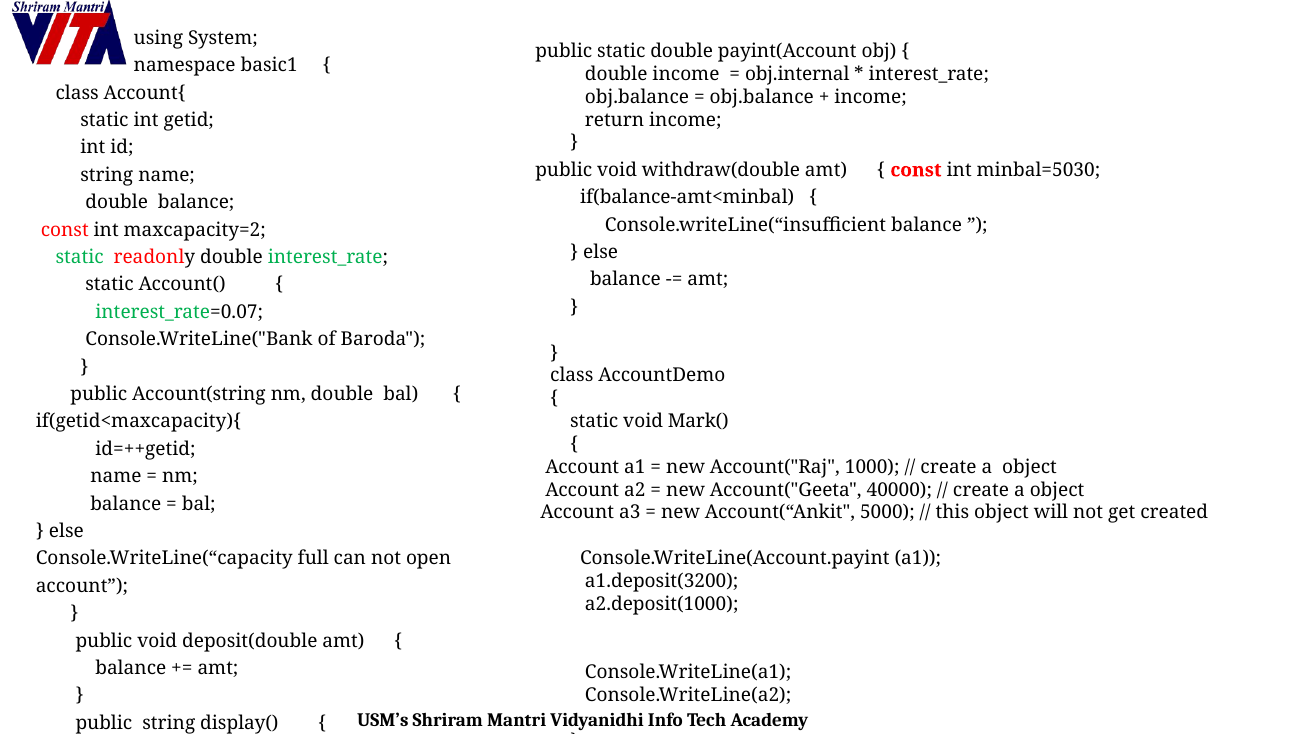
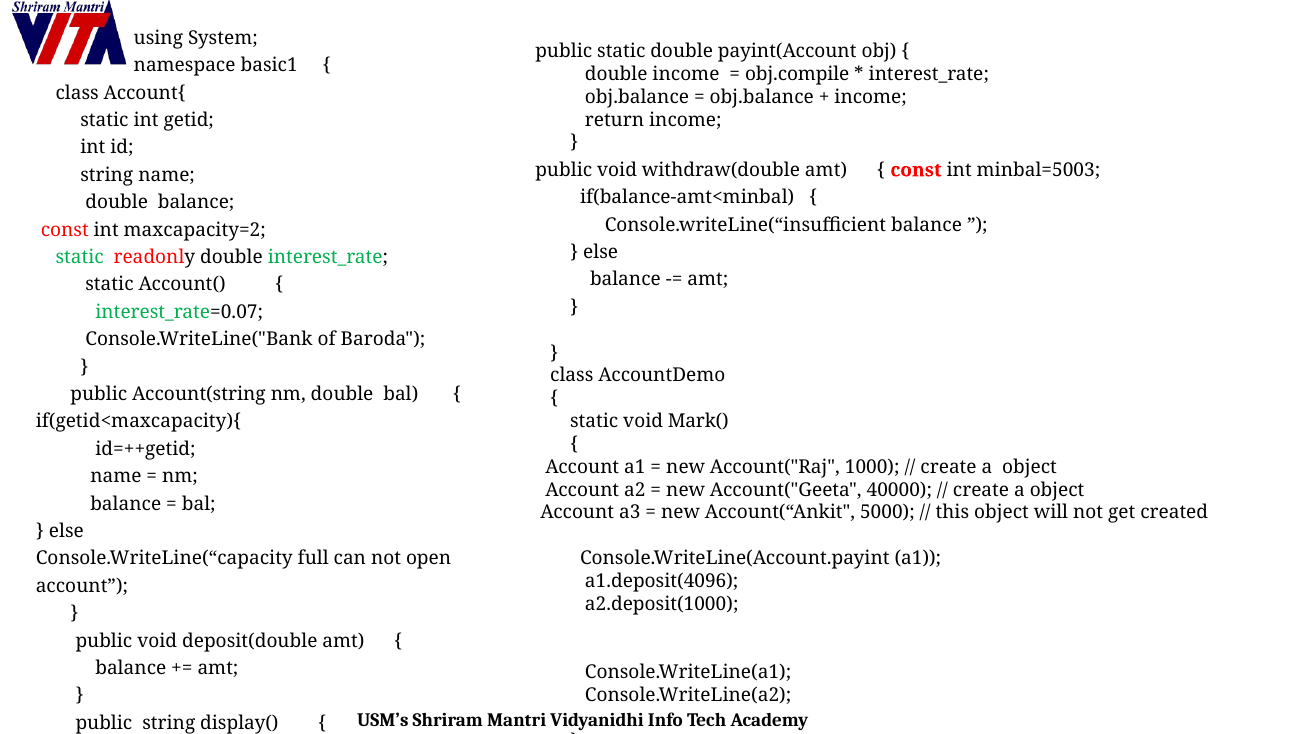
obj.internal: obj.internal -> obj.compile (797, 74)
minbal=5030: minbal=5030 -> minbal=5003 (1038, 170)
a1.deposit(3200: a1.deposit(3200 -> a1.deposit(4096 (662, 581)
